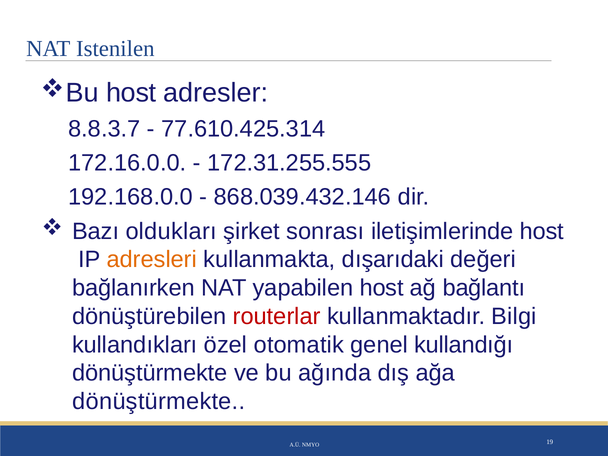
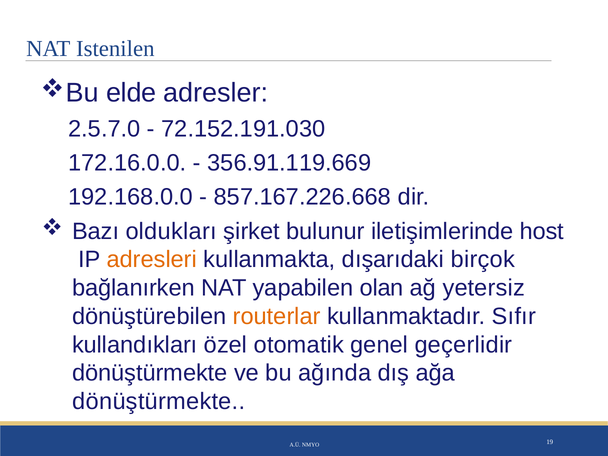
host: host -> elde (131, 93)
8.8.3.7: 8.8.3.7 -> 2.5.7.0 (104, 129)
77.610.425.314: 77.610.425.314 -> 72.152.191.030 (243, 129)
172.31.255.555: 172.31.255.555 -> 356.91.119.669 (289, 163)
868.039.432.146: 868.039.432.146 -> 857.167.226.668 (302, 197)
sonrası: sonrası -> bulunur (325, 231)
değeri: değeri -> birçok (483, 260)
yapabilen host: host -> olan (382, 288)
bağlantı: bağlantı -> yetersiz (484, 288)
routerlar colour: red -> orange (277, 316)
Bilgi: Bilgi -> Sıfır (514, 316)
kullandığı: kullandığı -> geçerlidir (463, 345)
